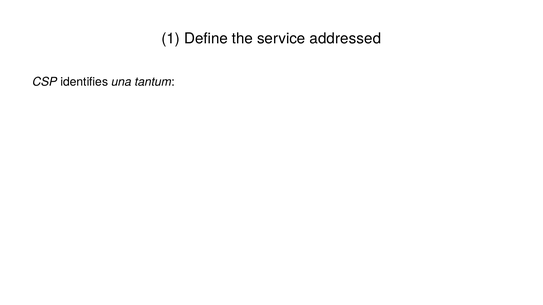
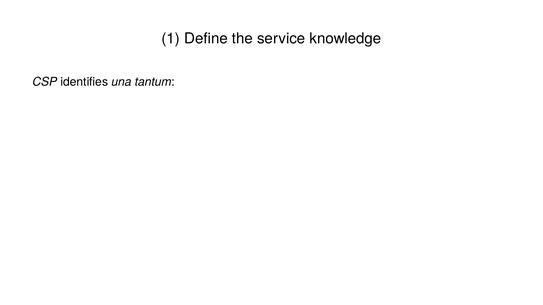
addressed: addressed -> knowledge (345, 39)
